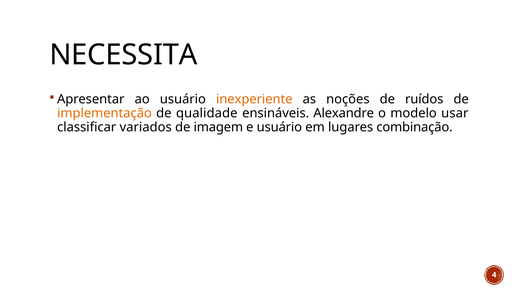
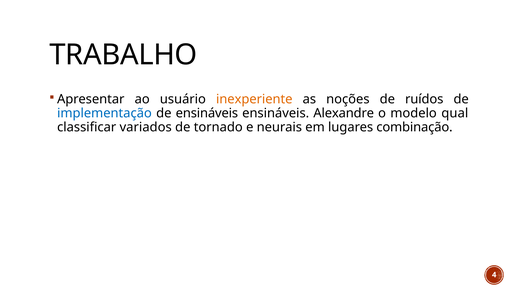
NECESSITA: NECESSITA -> TRABALHO (123, 55)
implementação colour: orange -> blue (104, 113)
de qualidade: qualidade -> ensináveis (207, 113)
usar: usar -> qual (455, 113)
imagem: imagem -> tornado (218, 127)
e usuário: usuário -> neurais (279, 127)
